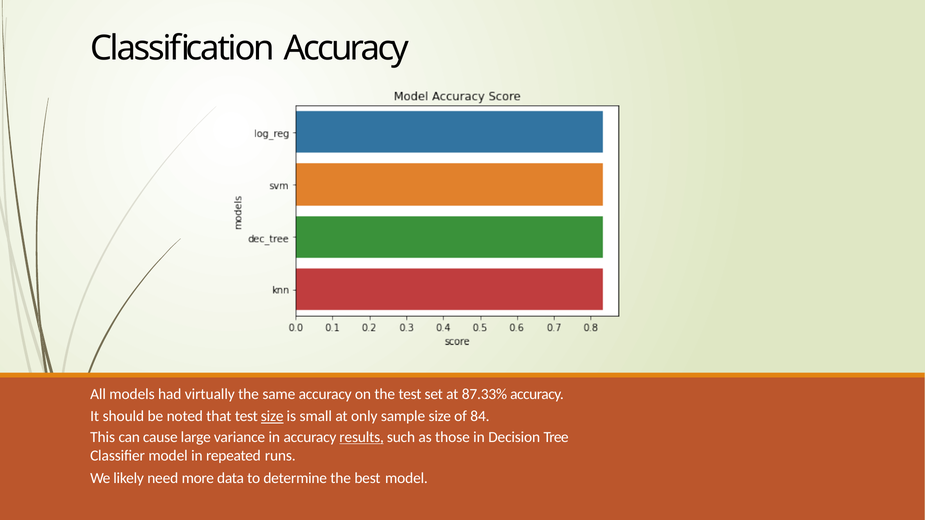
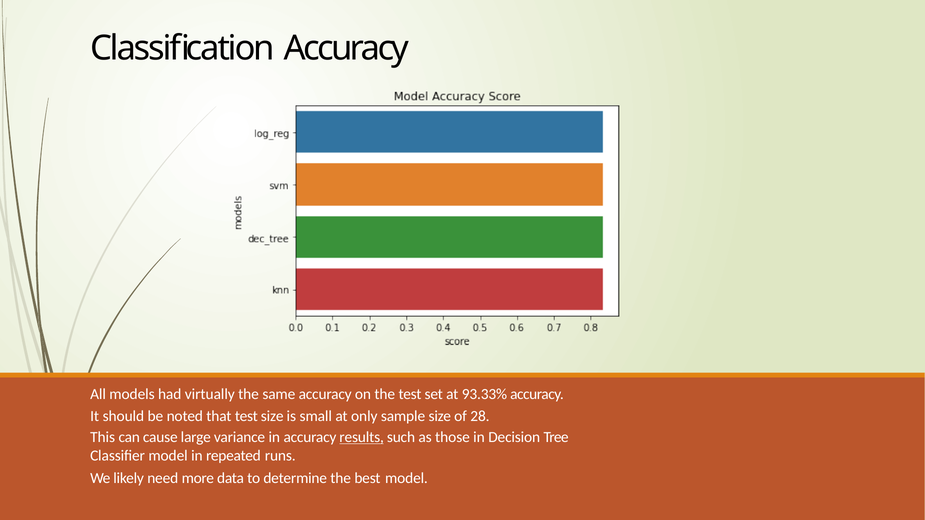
87.33%: 87.33% -> 93.33% (484, 394)
size underline: present -> none (272, 417)
84: 84 -> 28 (480, 417)
